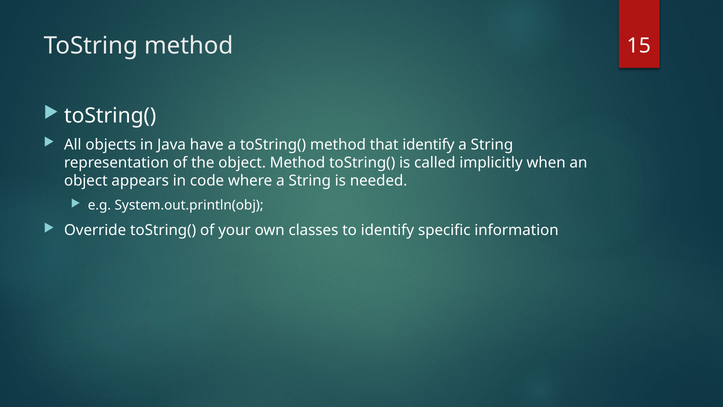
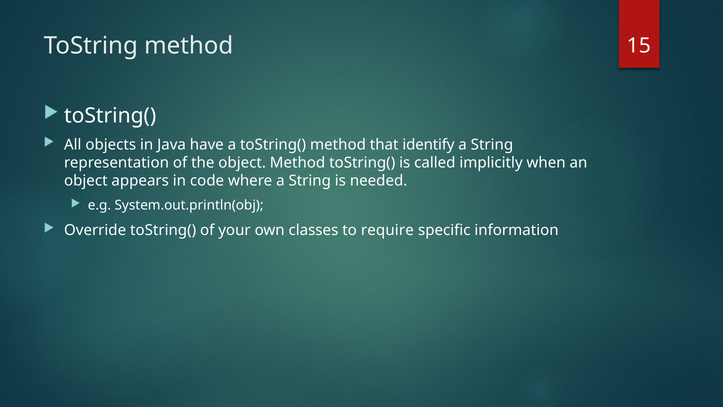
to identify: identify -> require (387, 230)
